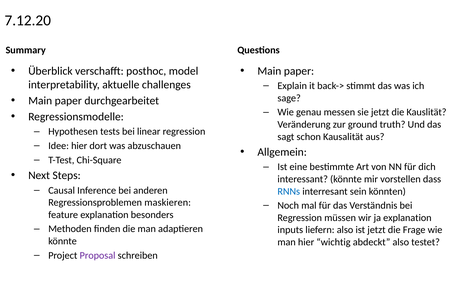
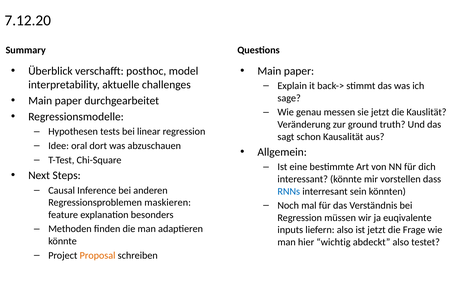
Idee hier: hier -> oral (79, 146)
ja explanation: explanation -> euqivalente (407, 218)
Proposal colour: purple -> orange (98, 256)
